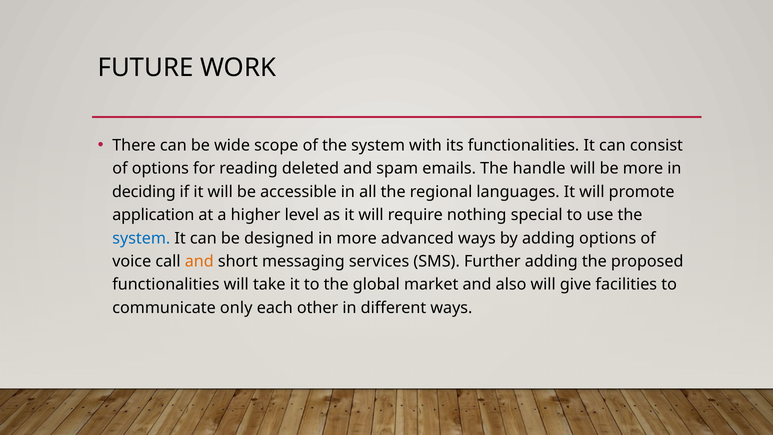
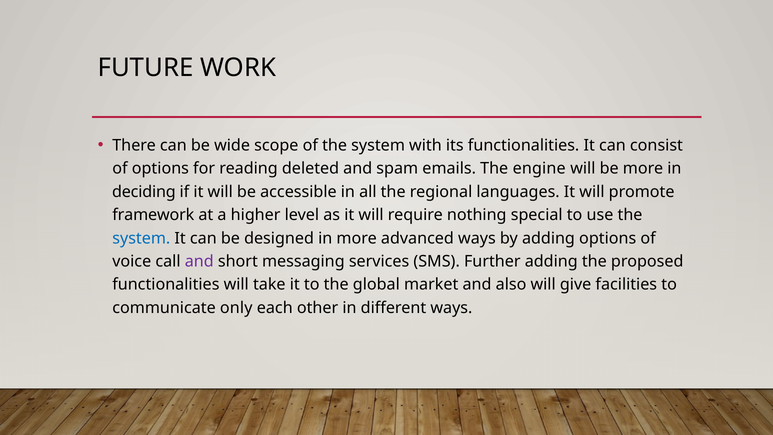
handle: handle -> engine (539, 169)
application: application -> framework (153, 215)
and colour: orange -> purple (199, 261)
